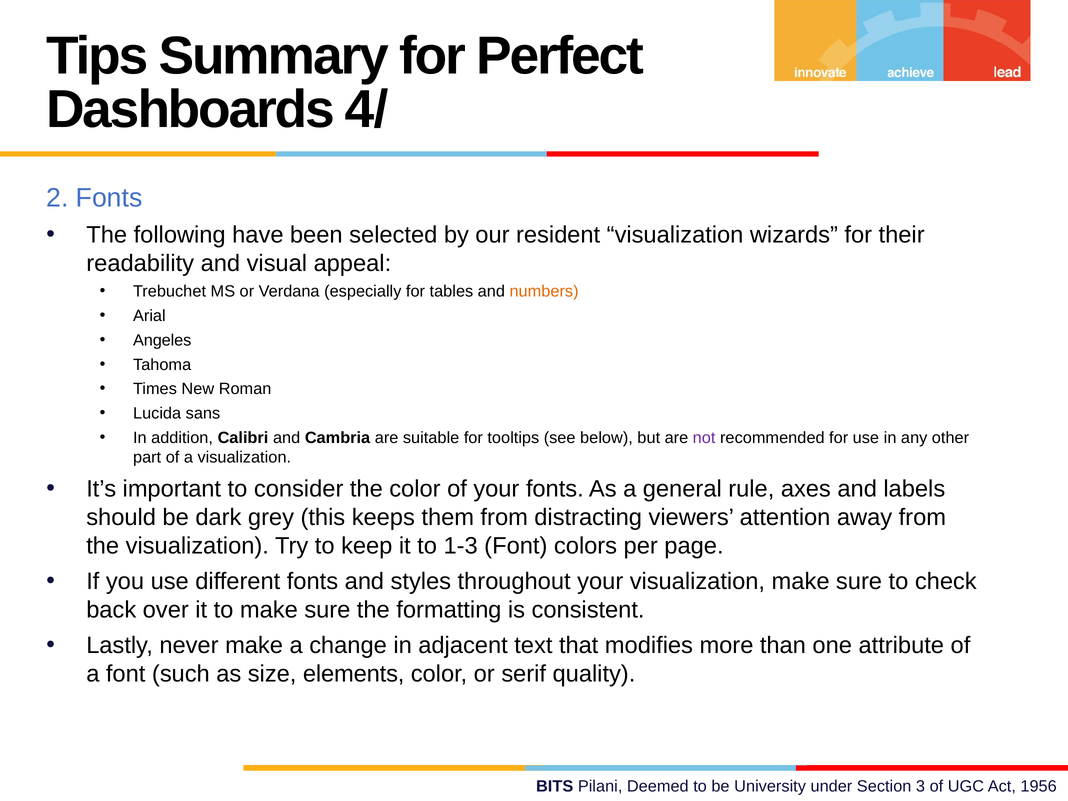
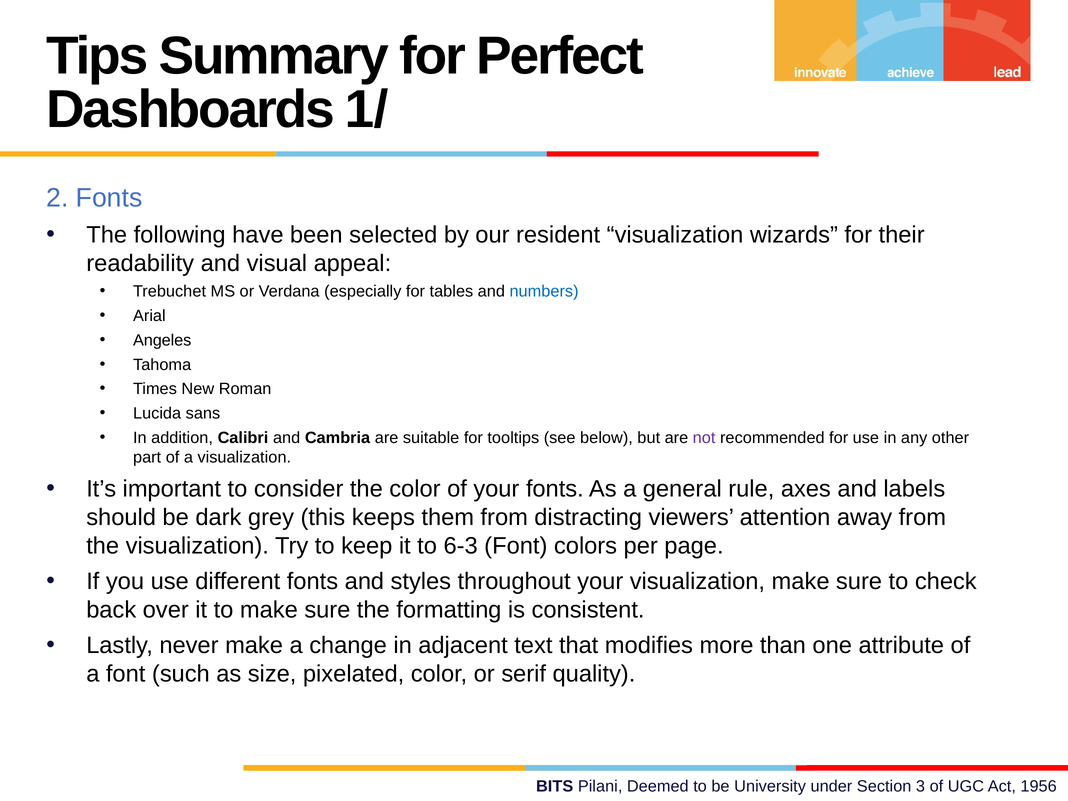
4/: 4/ -> 1/ (367, 110)
numbers colour: orange -> blue (544, 292)
1-3: 1-3 -> 6-3 (461, 546)
elements: elements -> pixelated (354, 674)
